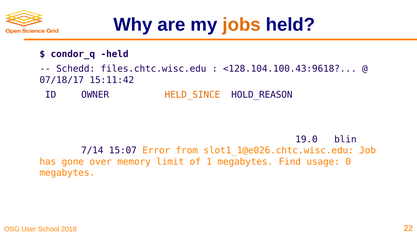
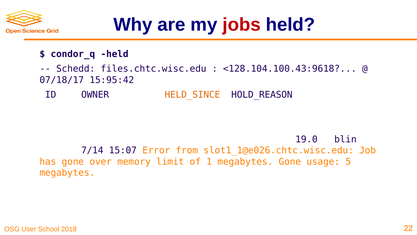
jobs colour: orange -> red (242, 25)
15:11:42: 15:11:42 -> 15:95:42 (112, 80)
megabytes Find: Find -> Gone (290, 161)
0: 0 -> 5 (348, 161)
